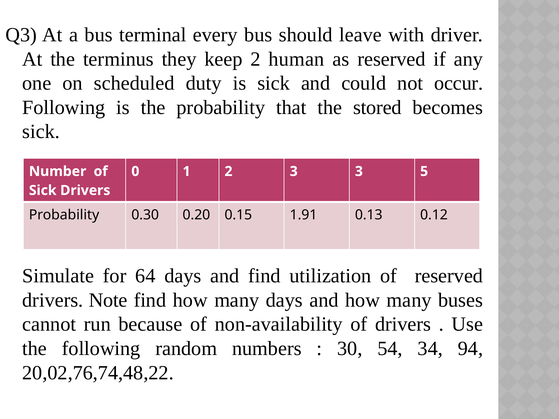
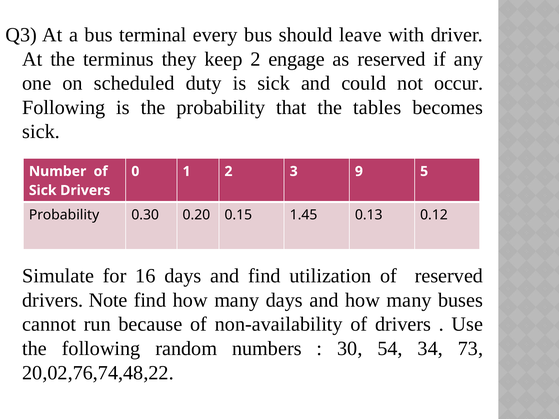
human: human -> engage (297, 59)
stored: stored -> tables (377, 108)
3 3: 3 -> 9 (359, 171)
1.91: 1.91 -> 1.45 (304, 215)
64: 64 -> 16 (145, 276)
94: 94 -> 73 (471, 349)
